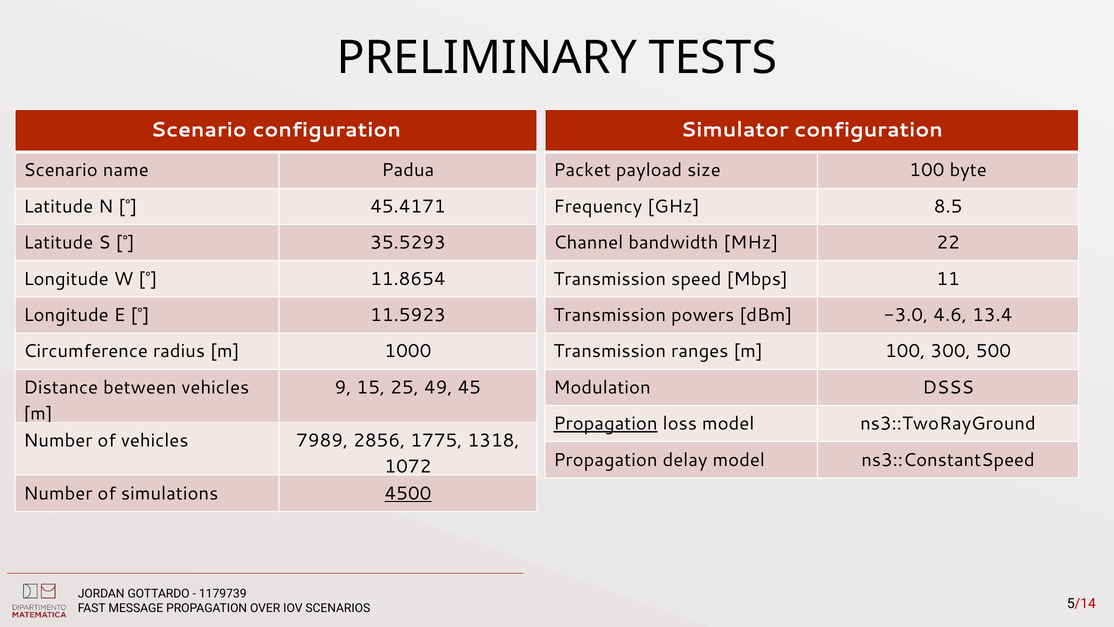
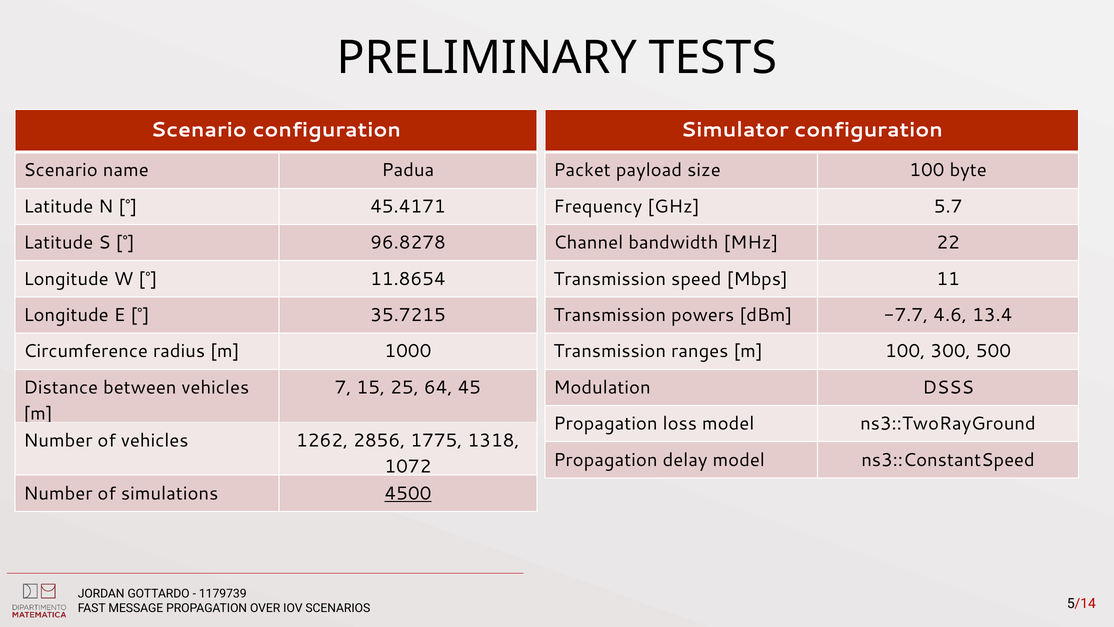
8.5: 8.5 -> 5.7 (948, 206)
35.5293: 35.5293 -> 96.8278 (408, 243)
11.5923: 11.5923 -> 35.7215 (408, 315)
-3.0: -3.0 -> -7.7 (906, 315)
9: 9 -> 7 (343, 387)
49: 49 -> 64 (438, 387)
Propagation underline: present -> none (606, 423)
7989: 7989 -> 1262 (322, 440)
